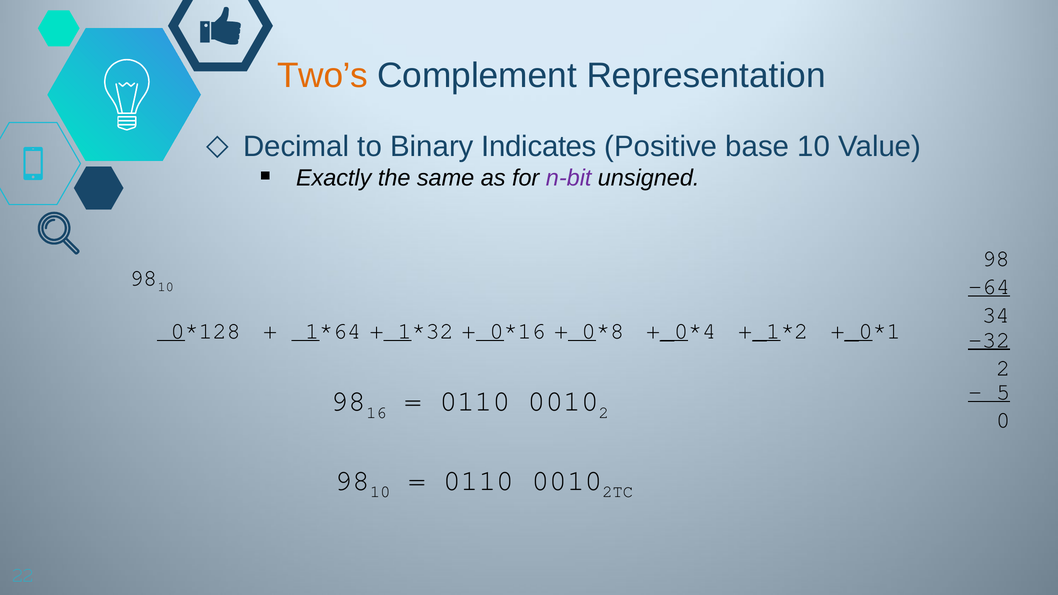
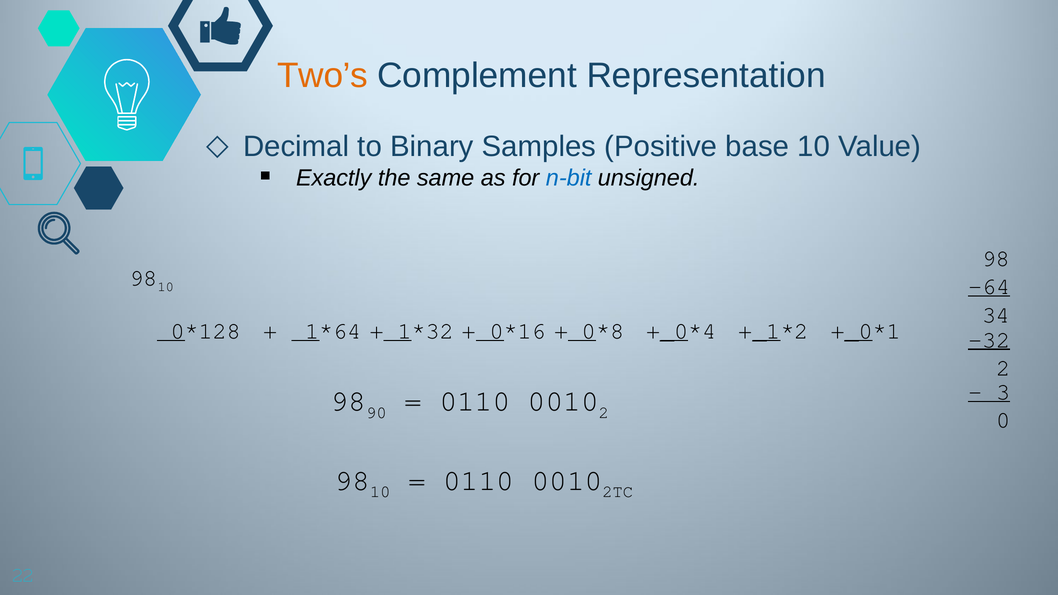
Indicates: Indicates -> Samples (539, 147)
n-bit colour: purple -> blue (569, 178)
5: 5 -> 3 (1003, 392)
16: 16 -> 90 (376, 413)
